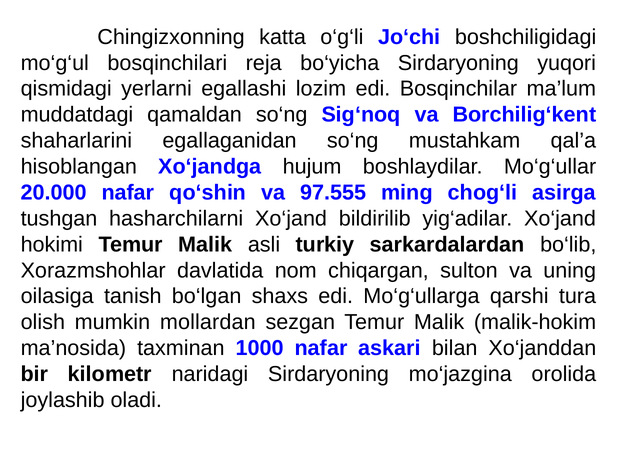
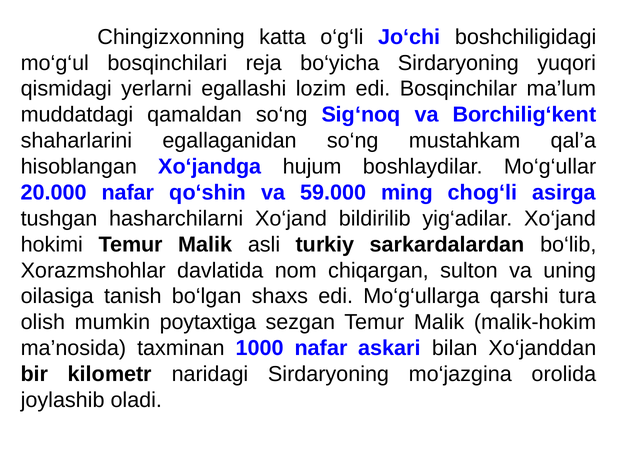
97.555: 97.555 -> 59.000 (333, 192)
mollardan: mollardan -> poytaxtiga (208, 322)
